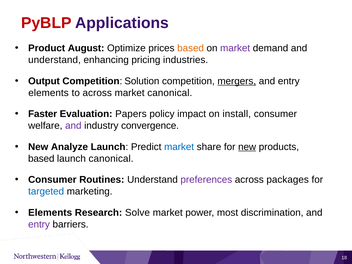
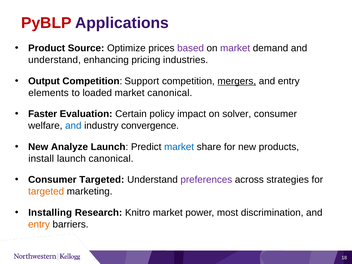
August: August -> Source (86, 48)
based colour: orange -> purple (191, 48)
Solution: Solution -> Support (142, 81)
to across: across -> loaded (97, 93)
Papers: Papers -> Certain (131, 114)
install: install -> solver (237, 114)
and colour: purple -> blue (73, 126)
new underline: present -> none (247, 147)
based: based -> install (41, 159)
Consumer Routines: Routines -> Targeted (102, 180)
packages: packages -> strategies (288, 180)
targeted colour: blue -> orange (46, 191)
Elements: Elements -> Installing (50, 213)
Solve: Solve -> Knitro (138, 213)
entry colour: purple -> orange (39, 224)
